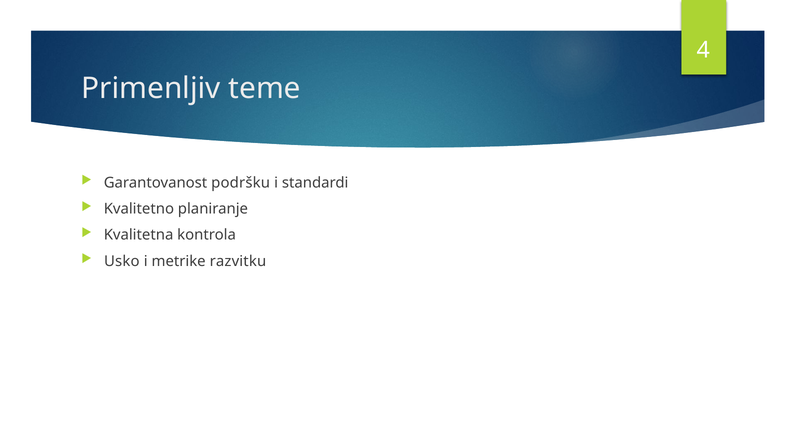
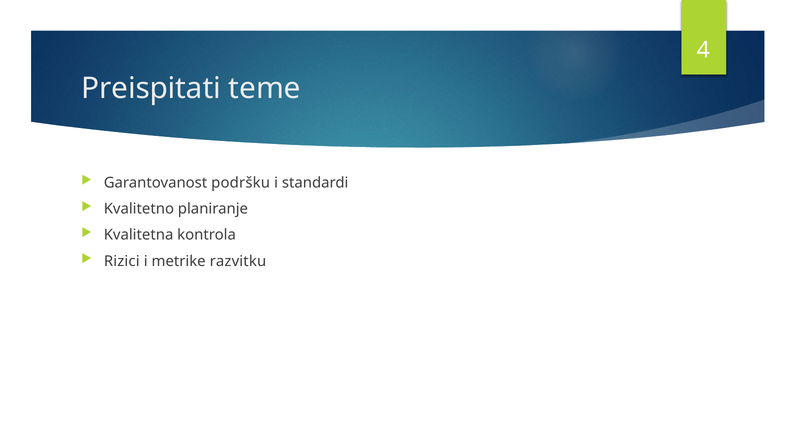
Primenljiv: Primenljiv -> Preispitati (151, 89)
Usko: Usko -> Rizici (122, 262)
